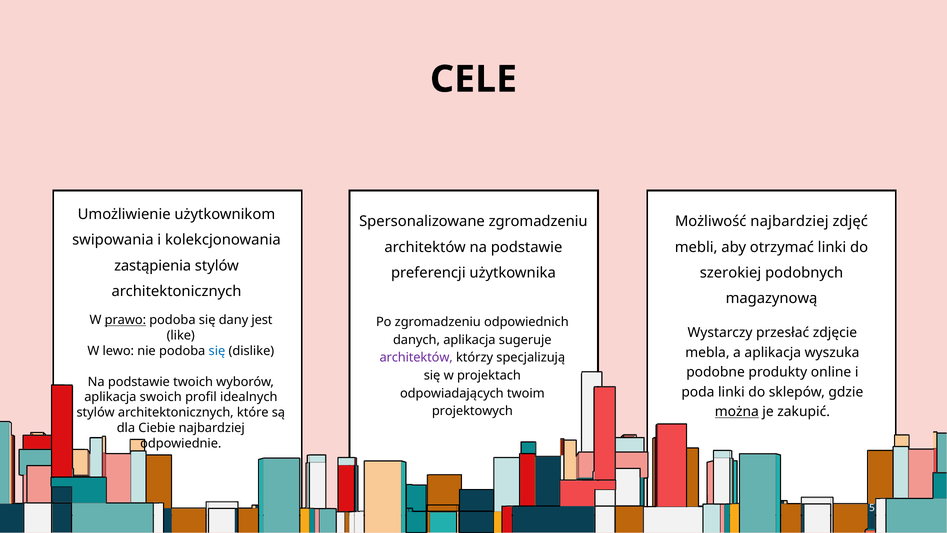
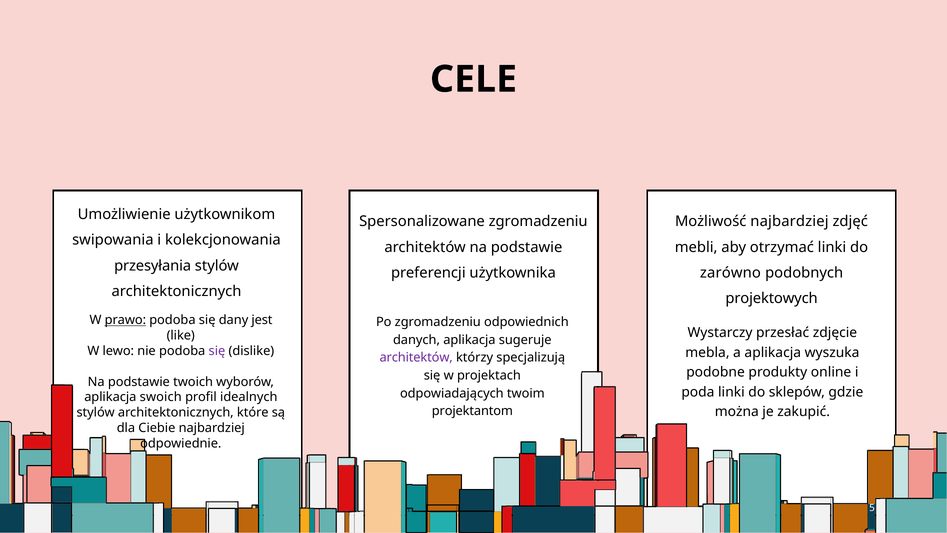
zastąpienia: zastąpienia -> przesyłania (153, 266)
szerokiej: szerokiej -> zarówno (730, 273)
magazynową: magazynową -> projektowych (772, 298)
się colour: blue -> purple (217, 351)
projektowych: projektowych -> projektantom (472, 411)
można underline: present -> none (737, 412)
